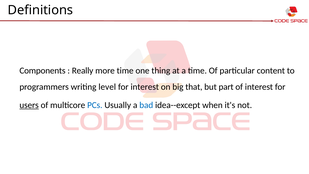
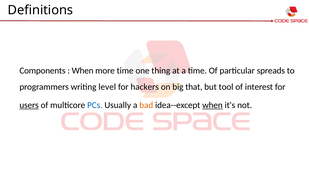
Really: Really -> When (83, 71)
content: content -> spreads (271, 71)
for interest: interest -> hackers (145, 87)
part: part -> tool (226, 87)
bad colour: blue -> orange (146, 105)
when underline: none -> present (212, 105)
